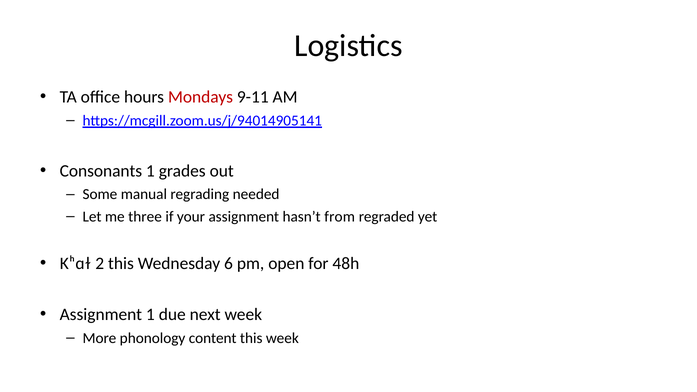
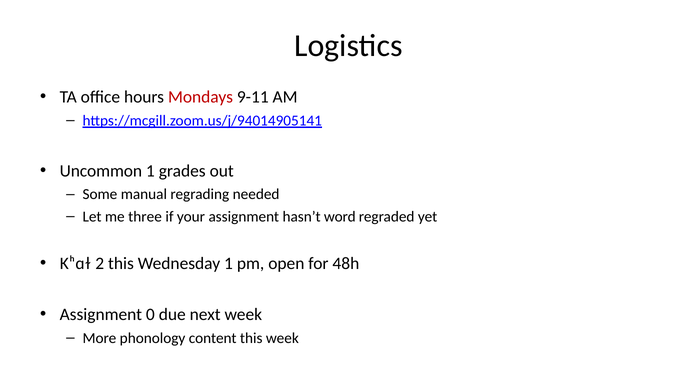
Consonants: Consonants -> Uncommon (101, 171)
from: from -> word (340, 217)
Wednesday 6: 6 -> 1 (229, 264)
Assignment 1: 1 -> 0 (150, 315)
